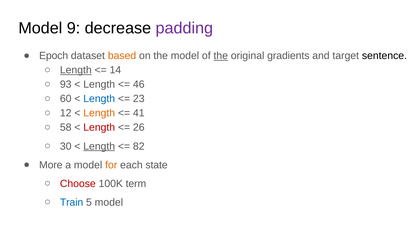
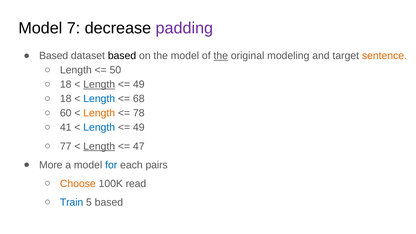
9: 9 -> 7 (74, 28)
Epoch: Epoch -> Based (54, 56)
based colour: orange -> black (122, 56)
gradients: gradients -> modeling (288, 56)
sentence colour: black -> orange (384, 56)
Length underline: present -> none (76, 70)
14: 14 -> 50 (115, 70)
93: 93 -> 18 (66, 85)
Length underline: none -> present (99, 85)
46: 46 -> 49 (139, 85)
60: 60 -> 18 (66, 99)
23: 23 -> 68 (139, 99)
12: 12 -> 60 (66, 113)
41: 41 -> 78 (139, 113)
58: 58 -> 41 (66, 128)
Length colour: red -> blue (99, 128)
26: 26 -> 49 (139, 128)
30: 30 -> 77 (66, 146)
82: 82 -> 47 (139, 146)
for colour: orange -> blue (111, 165)
state: state -> pairs (157, 165)
Choose colour: red -> orange (78, 184)
term: term -> read (136, 184)
5 model: model -> based (109, 202)
